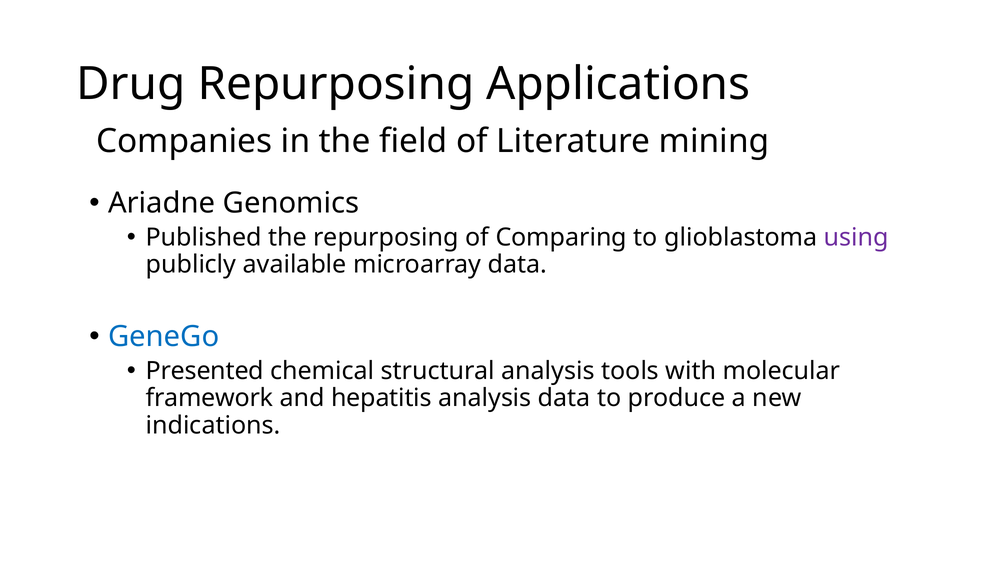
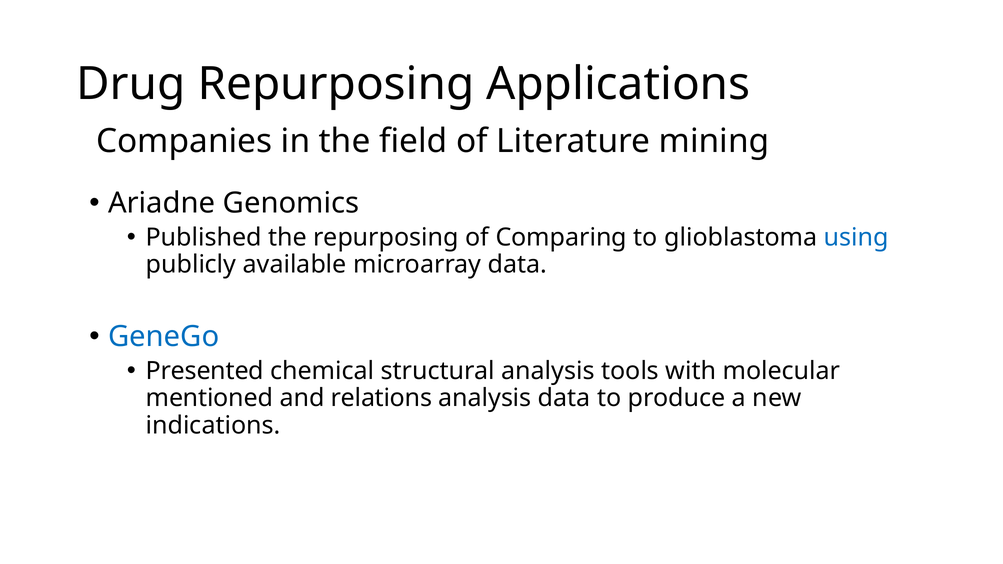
using colour: purple -> blue (856, 238)
framework: framework -> mentioned (209, 398)
hepatitis: hepatitis -> relations (381, 398)
